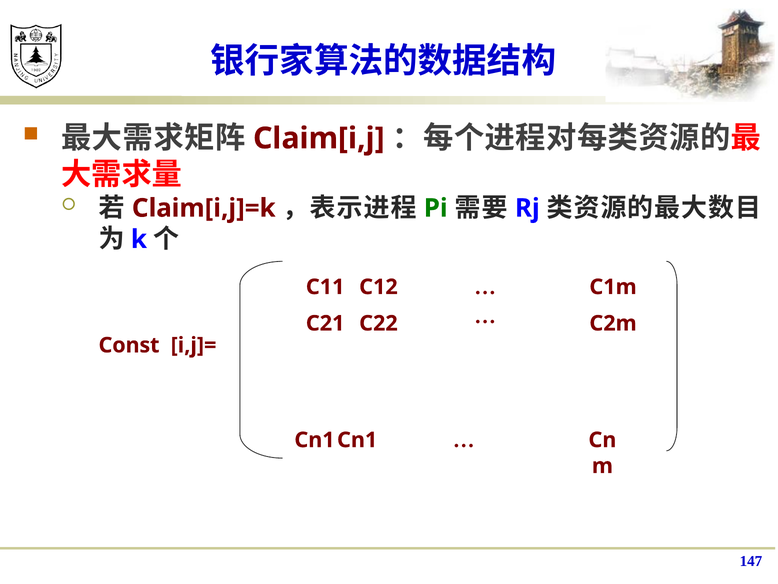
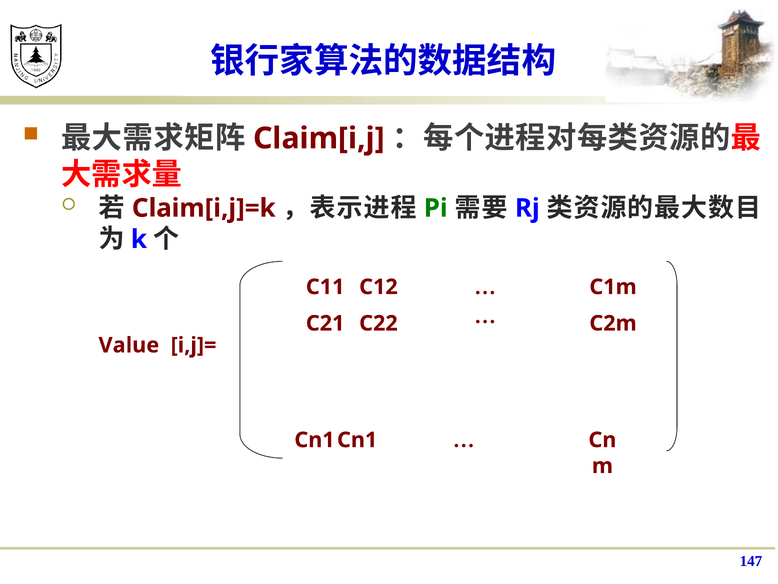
Const: Const -> Value (129, 345)
